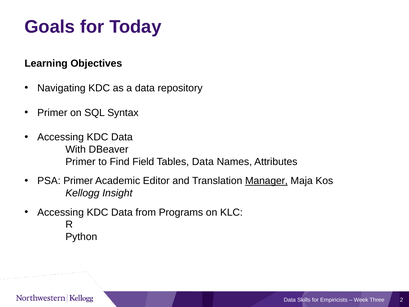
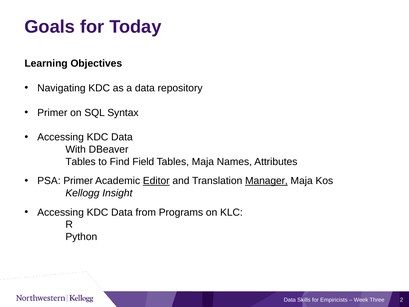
Primer: Primer -> Tables (81, 162)
Tables Data: Data -> Maja (203, 162)
Editor underline: none -> present (156, 181)
